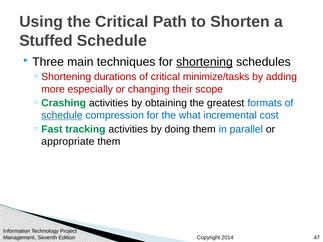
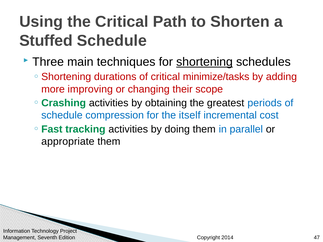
especially: especially -> improving (90, 89)
formats: formats -> periods (265, 103)
schedule underline: present -> none (62, 115)
what: what -> itself (190, 115)
